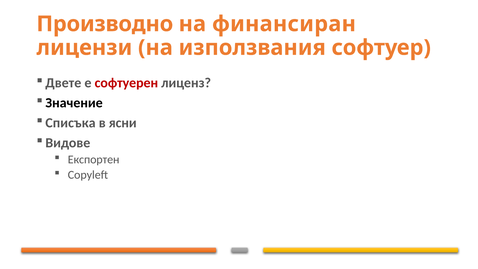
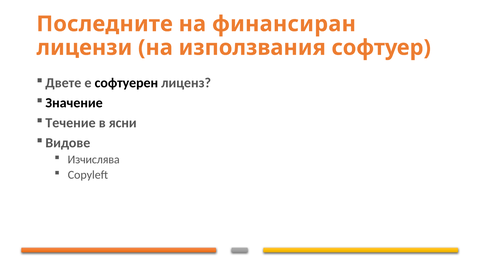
Производно: Производно -> Последните (105, 24)
софтуерен colour: red -> black (126, 83)
Списъка: Списъка -> Течение (71, 123)
Експортен: Експортен -> Изчислява (94, 159)
